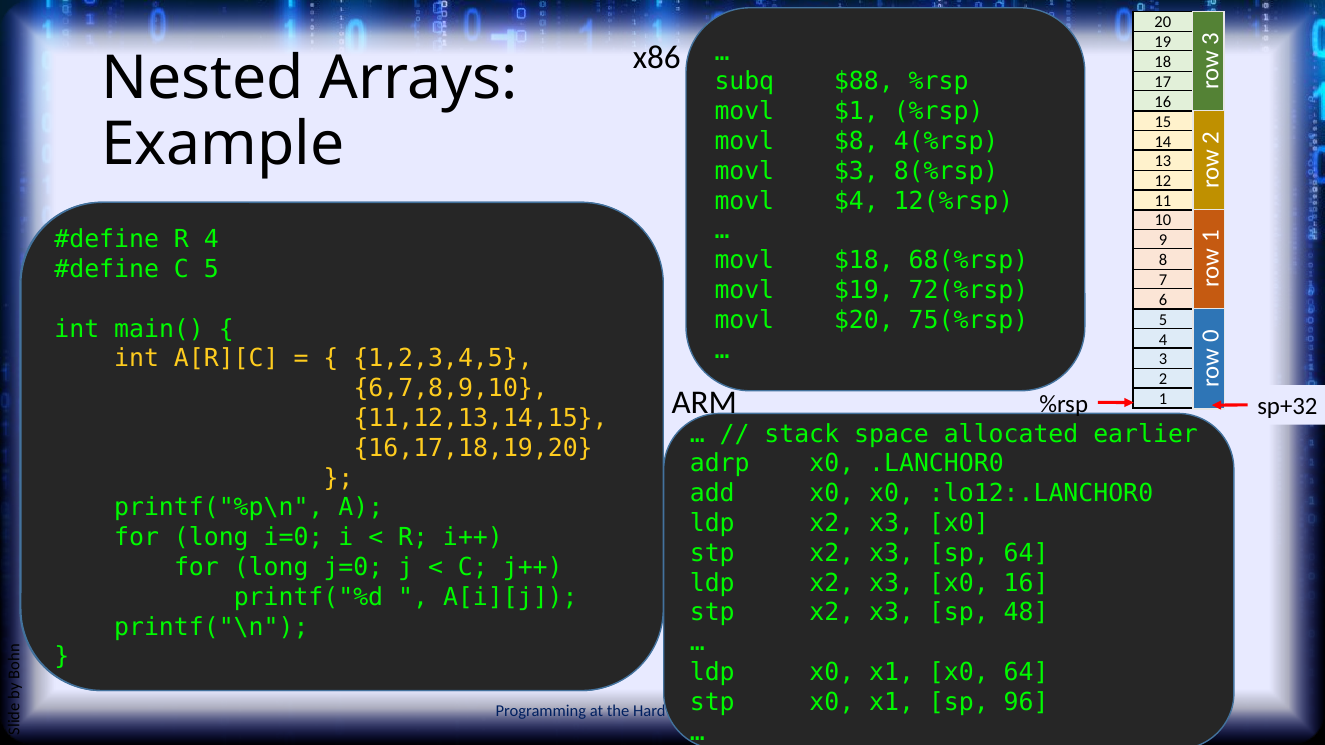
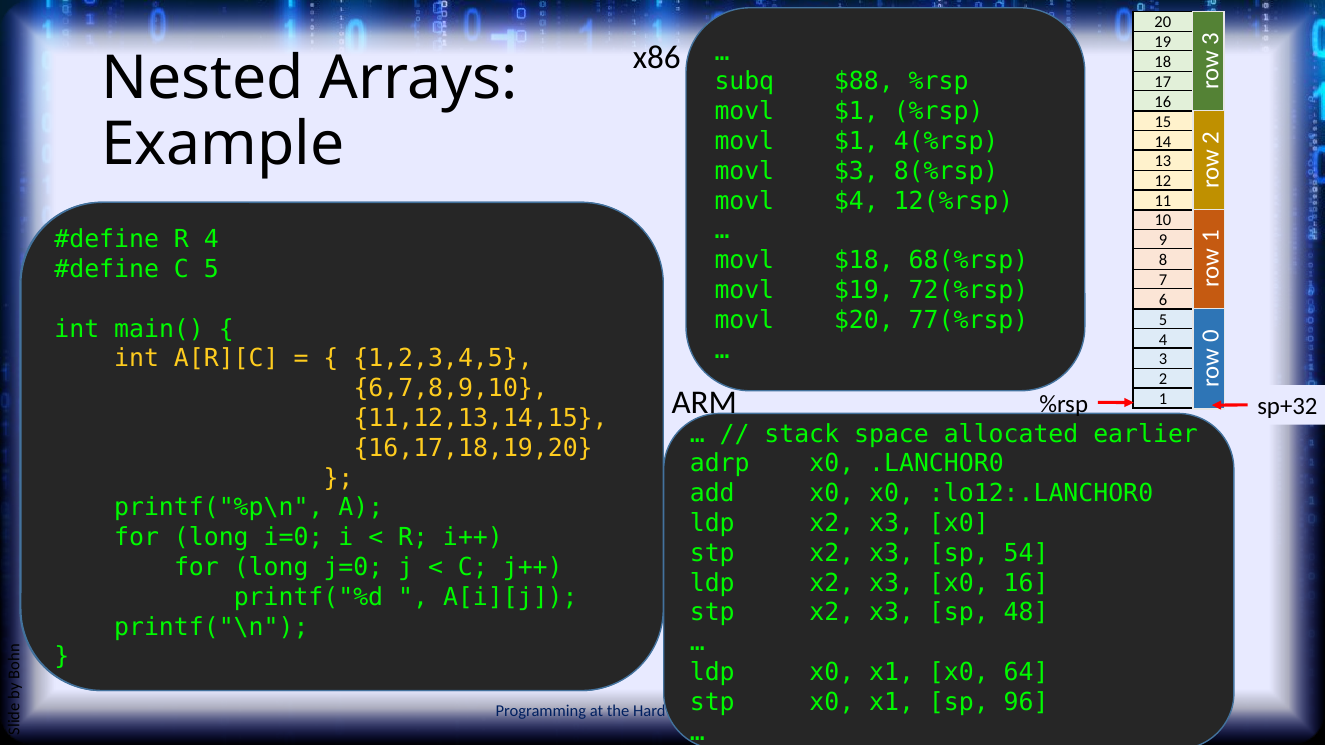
$8: $8 -> $1 (856, 141)
75(%rsp: 75(%rsp -> 77(%rsp (969, 320)
sp 64: 64 -> 54 (1026, 553)
